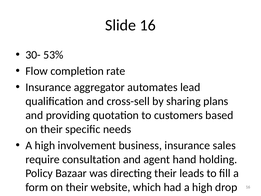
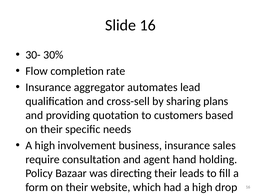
53%: 53% -> 30% (53, 55)
